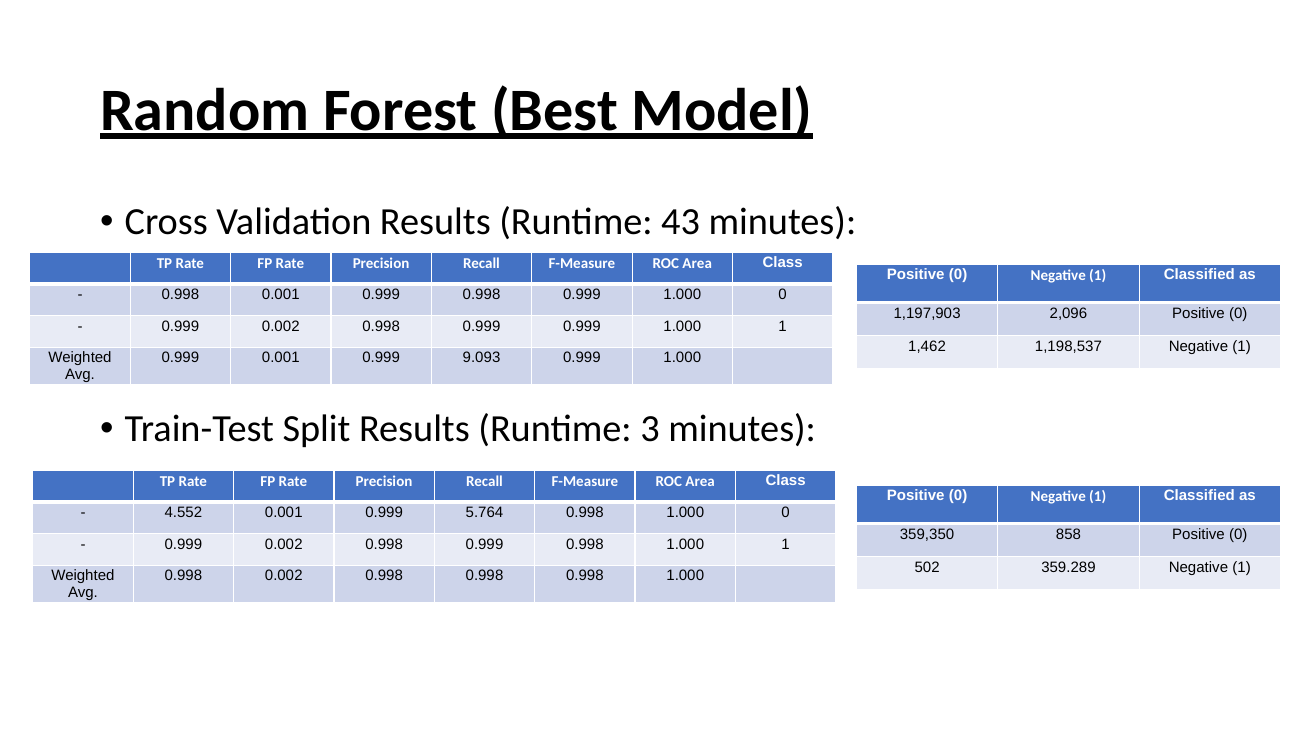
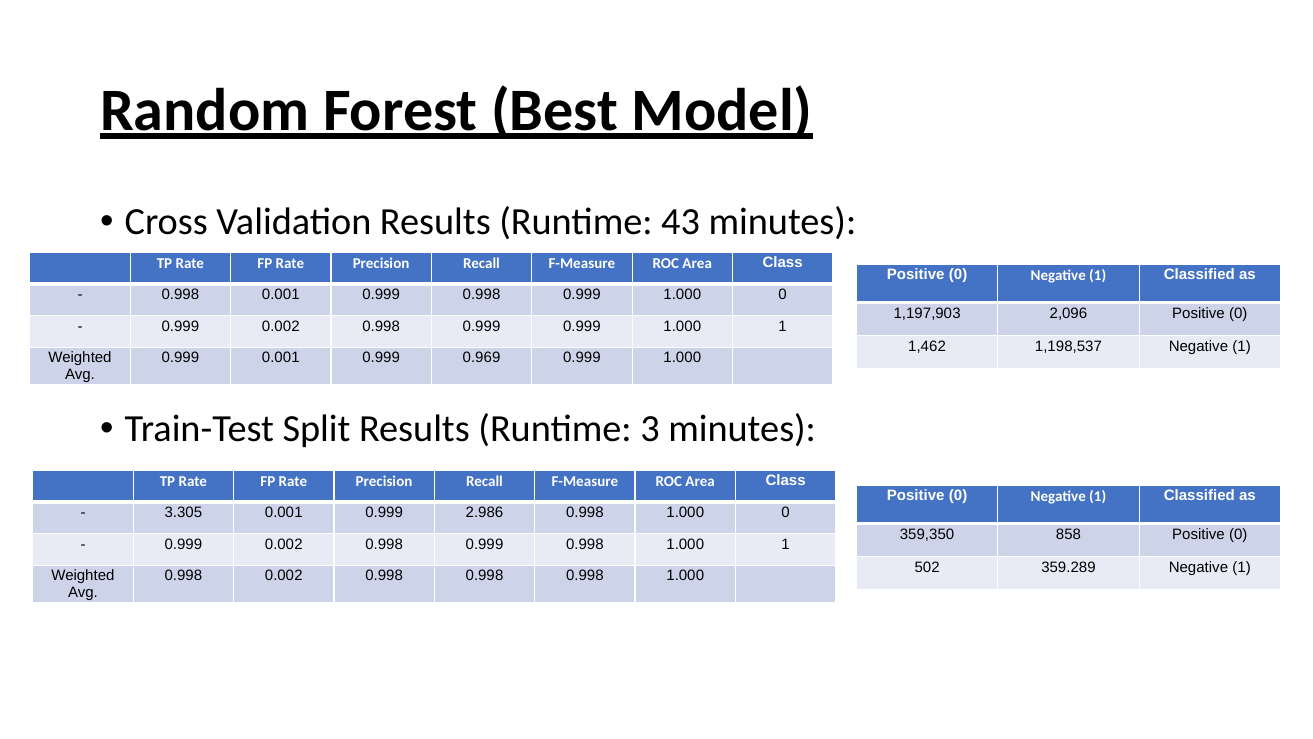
9.093: 9.093 -> 0.969 (482, 358)
4.552: 4.552 -> 3.305 (183, 512)
5.764: 5.764 -> 2.986 (485, 512)
